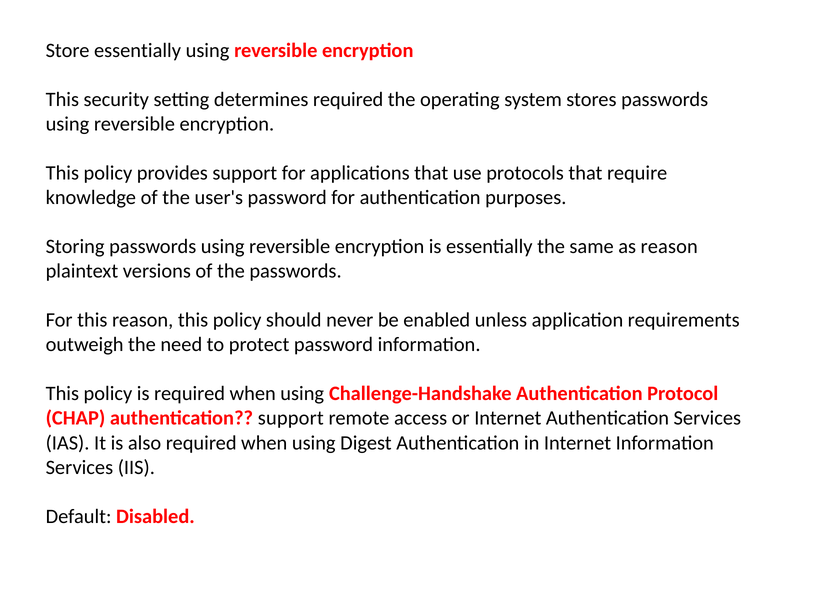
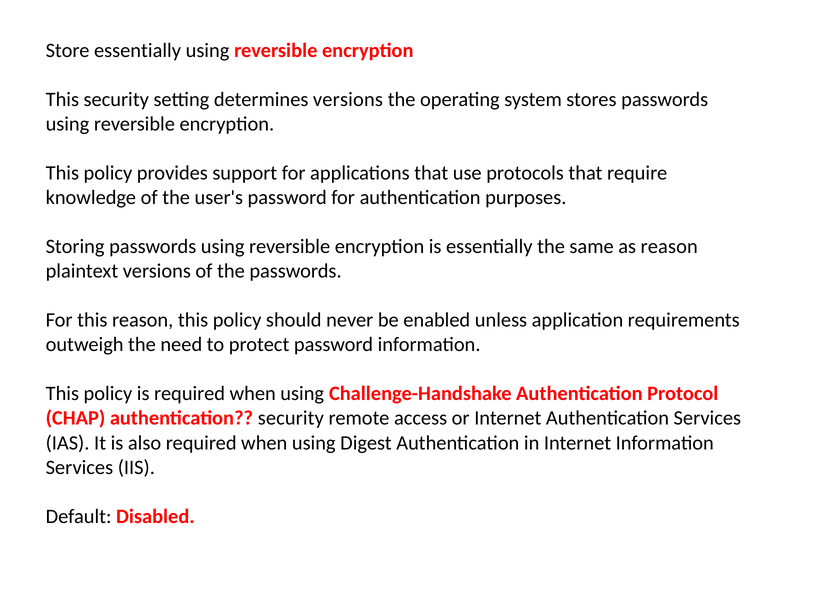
determines required: required -> versions (348, 99)
authentication support: support -> security (291, 418)
